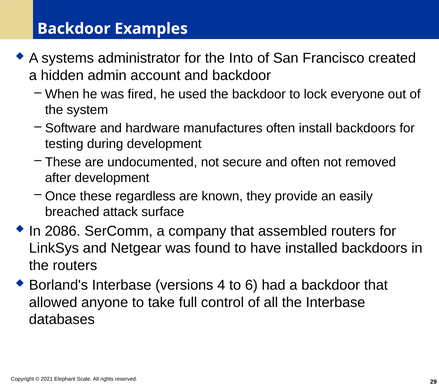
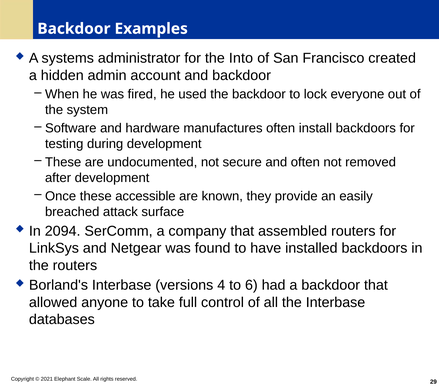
regardless: regardless -> accessible (145, 196)
2086: 2086 -> 2094 (63, 231)
